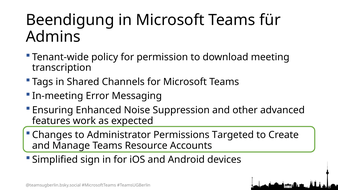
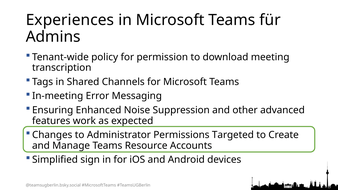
Beendigung: Beendigung -> Experiences (70, 20)
